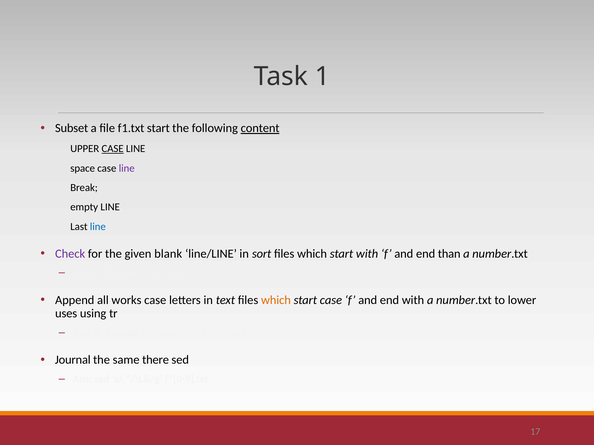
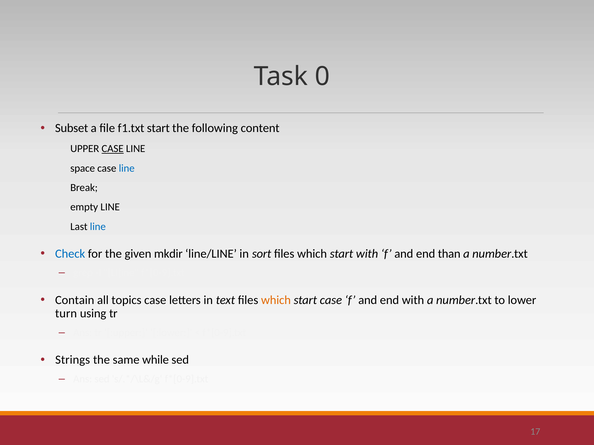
1: 1 -> 0 (322, 77)
content underline: present -> none (260, 128)
line colour: purple -> blue (127, 168)
Check colour: purple -> blue (70, 254)
blank: blank -> mkdir (168, 254)
Append: Append -> Contain (75, 300)
works: works -> topics (126, 300)
uses: uses -> turn (66, 314)
Journal: Journal -> Strings (73, 360)
there: there -> while (156, 360)
